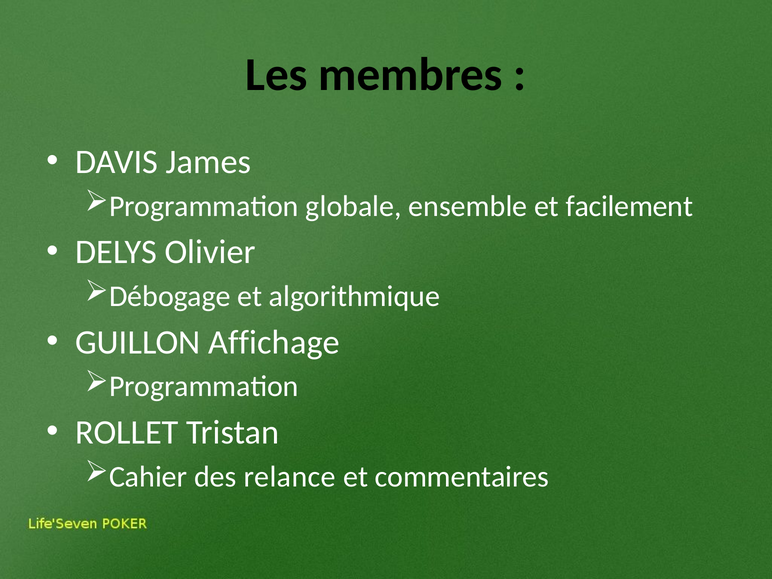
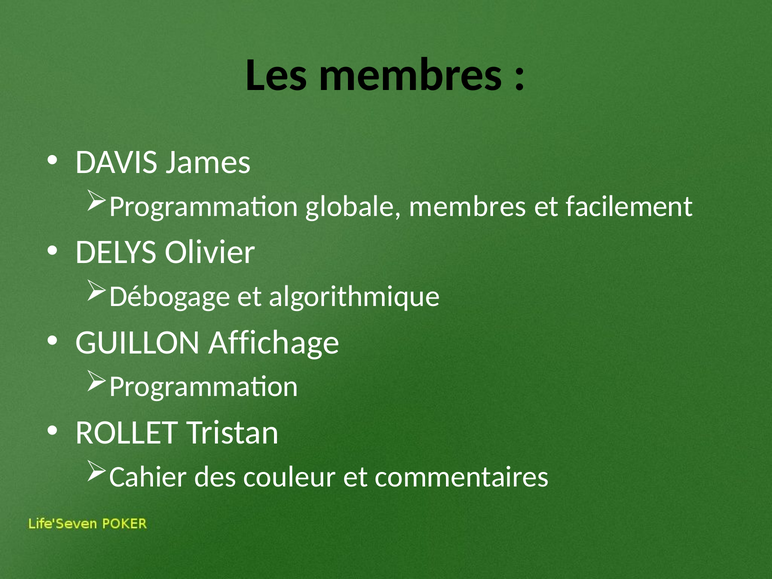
globale ensemble: ensemble -> membres (468, 206)
relance: relance -> couleur (290, 477)
